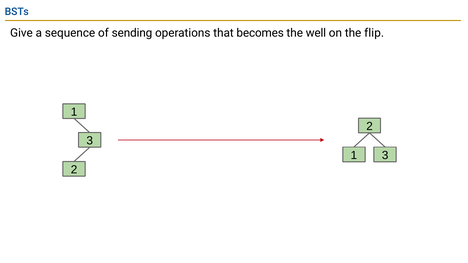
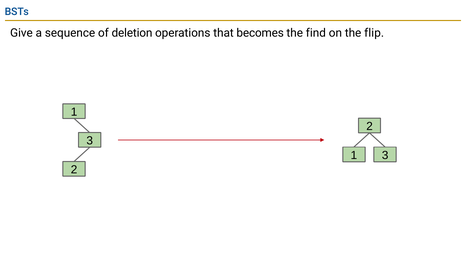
sending: sending -> deletion (132, 33)
well: well -> find (316, 33)
